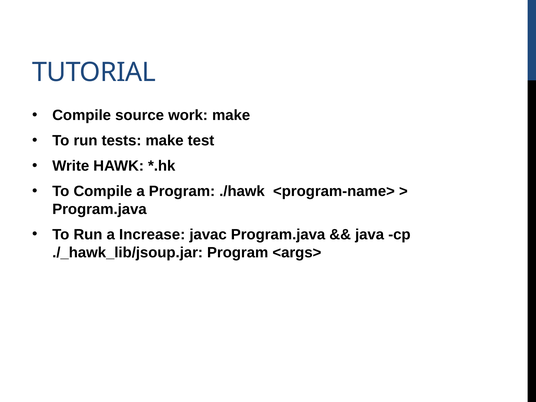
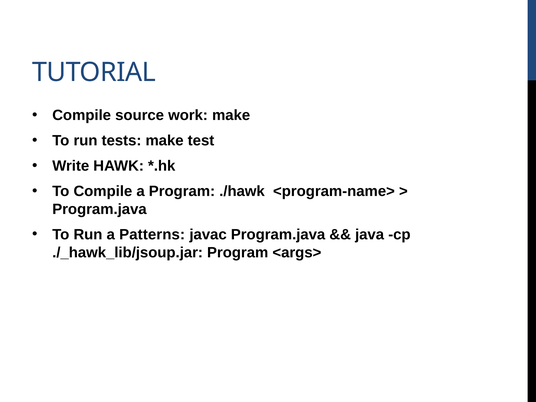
Increase: Increase -> Patterns (152, 235)
